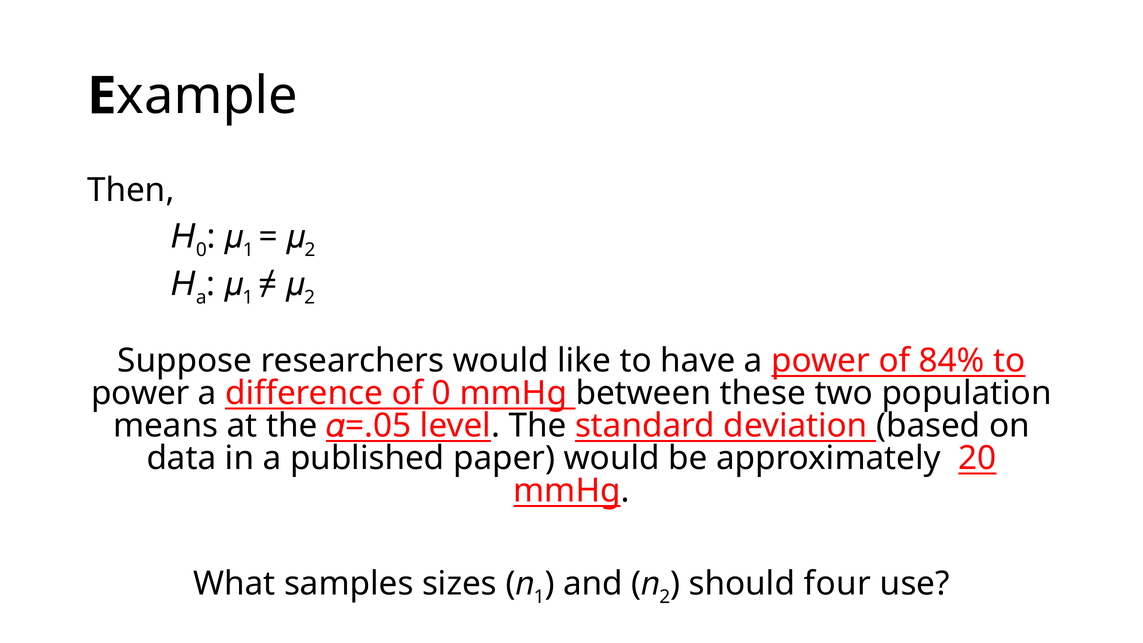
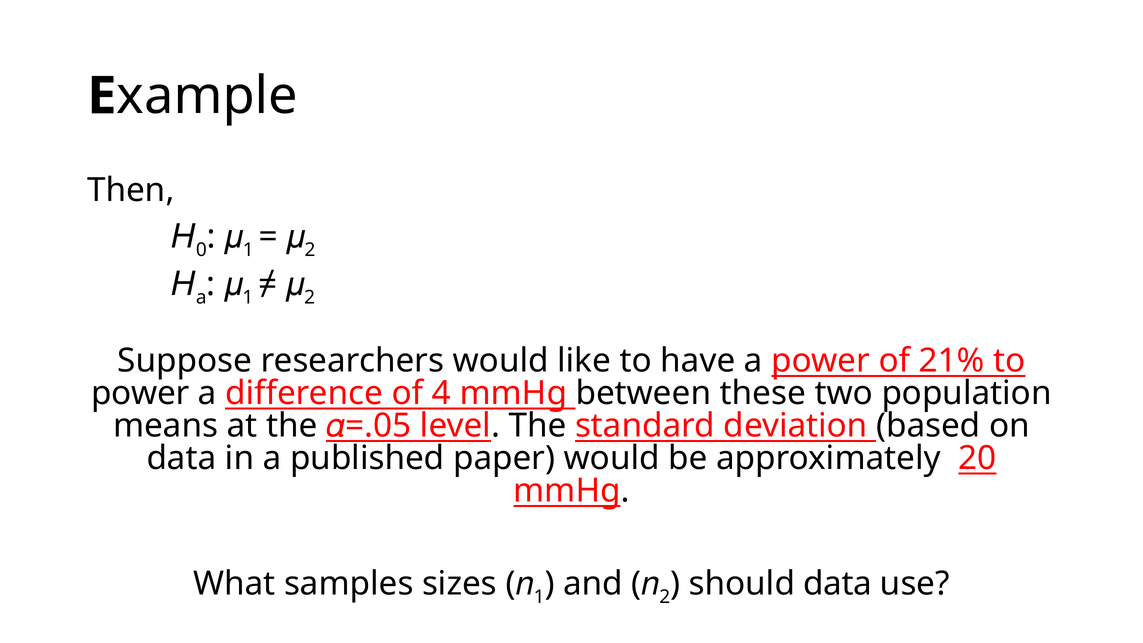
84%: 84% -> 21% (952, 361)
of 0: 0 -> 4 (441, 393)
should four: four -> data (838, 584)
